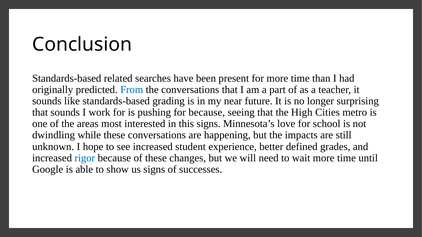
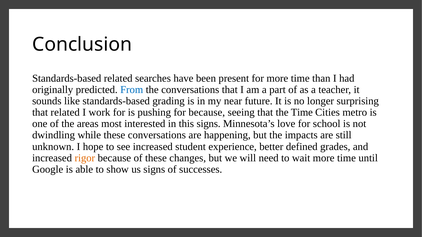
that sounds: sounds -> related (65, 113)
the High: High -> Time (302, 113)
rigor colour: blue -> orange (85, 158)
